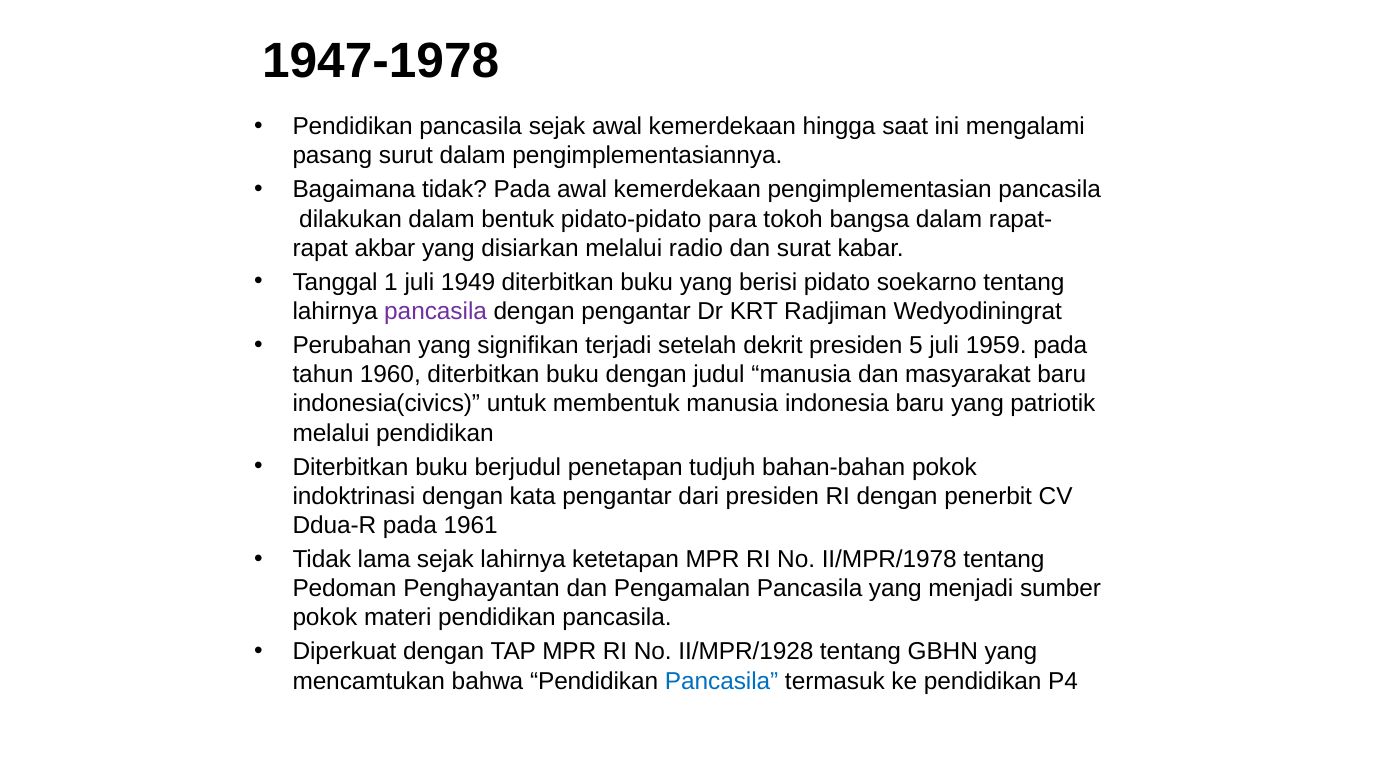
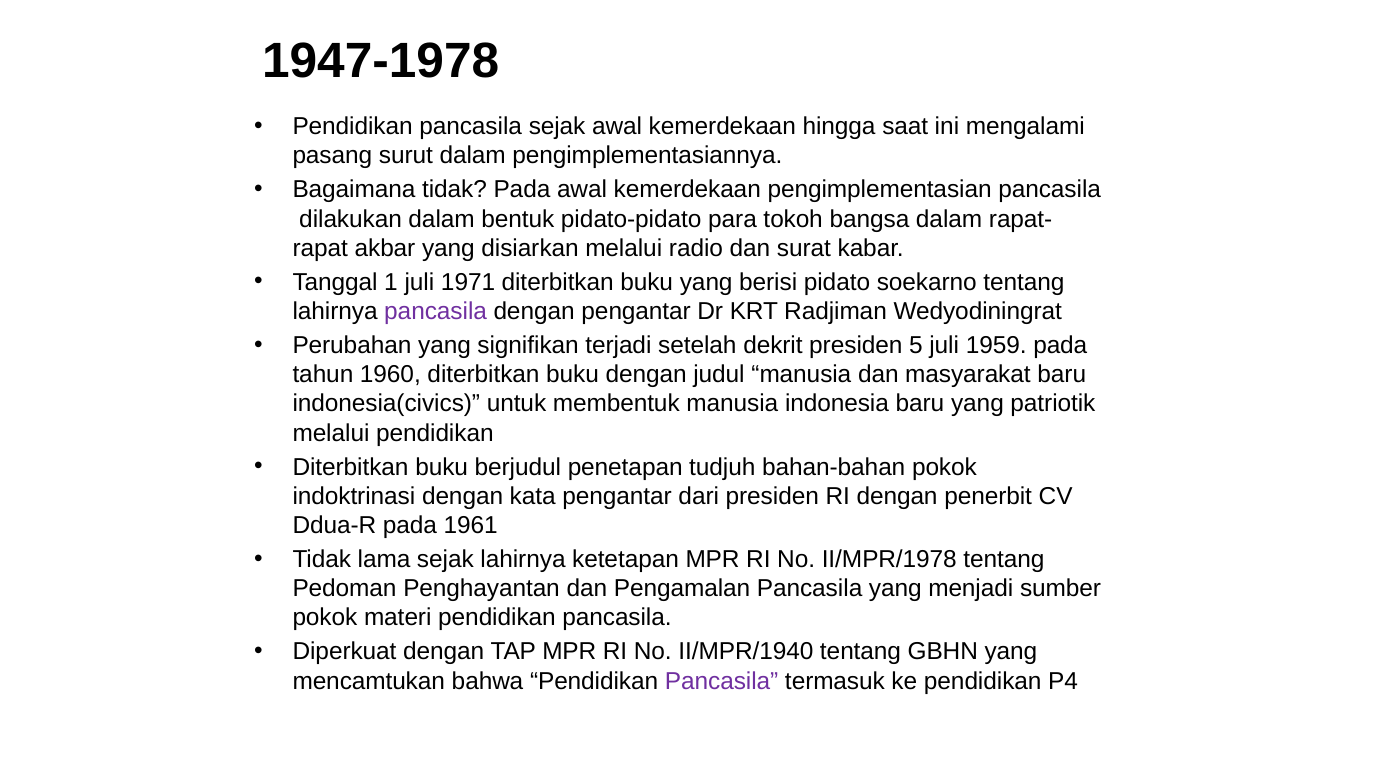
1949: 1949 -> 1971 (468, 282)
II/MPR/1928: II/MPR/1928 -> II/MPR/1940 (746, 652)
Pancasila colour: blue -> purple (722, 681)
